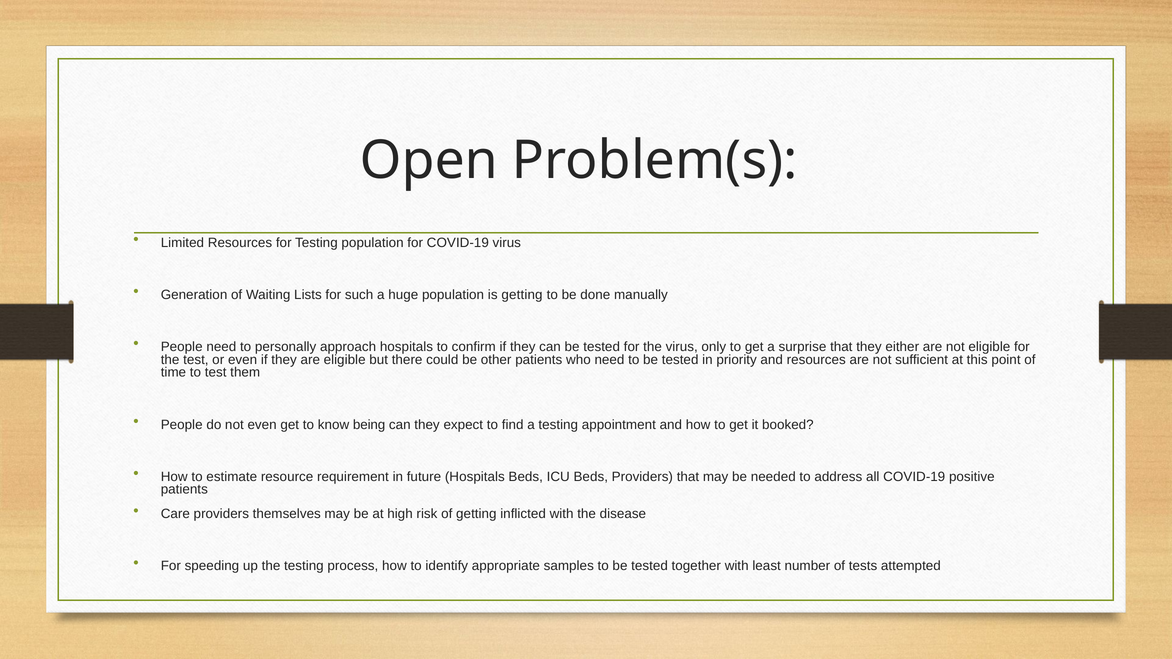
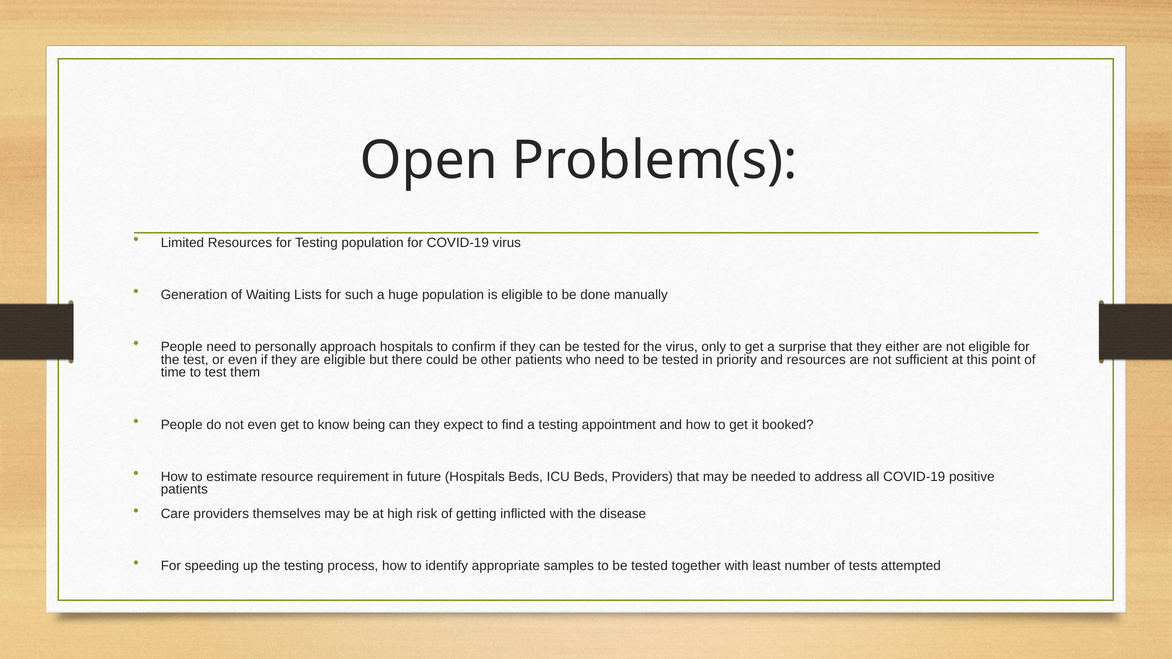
is getting: getting -> eligible (522, 295)
